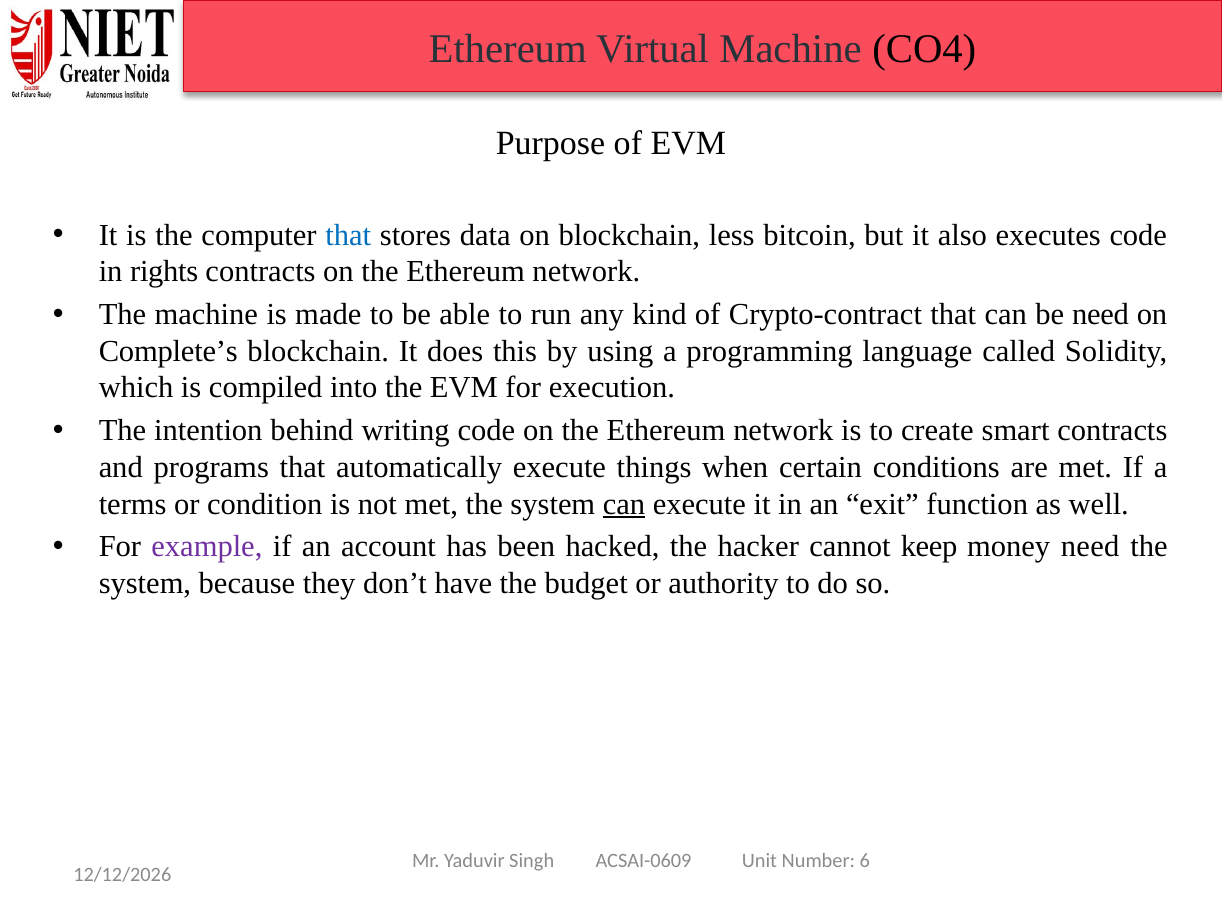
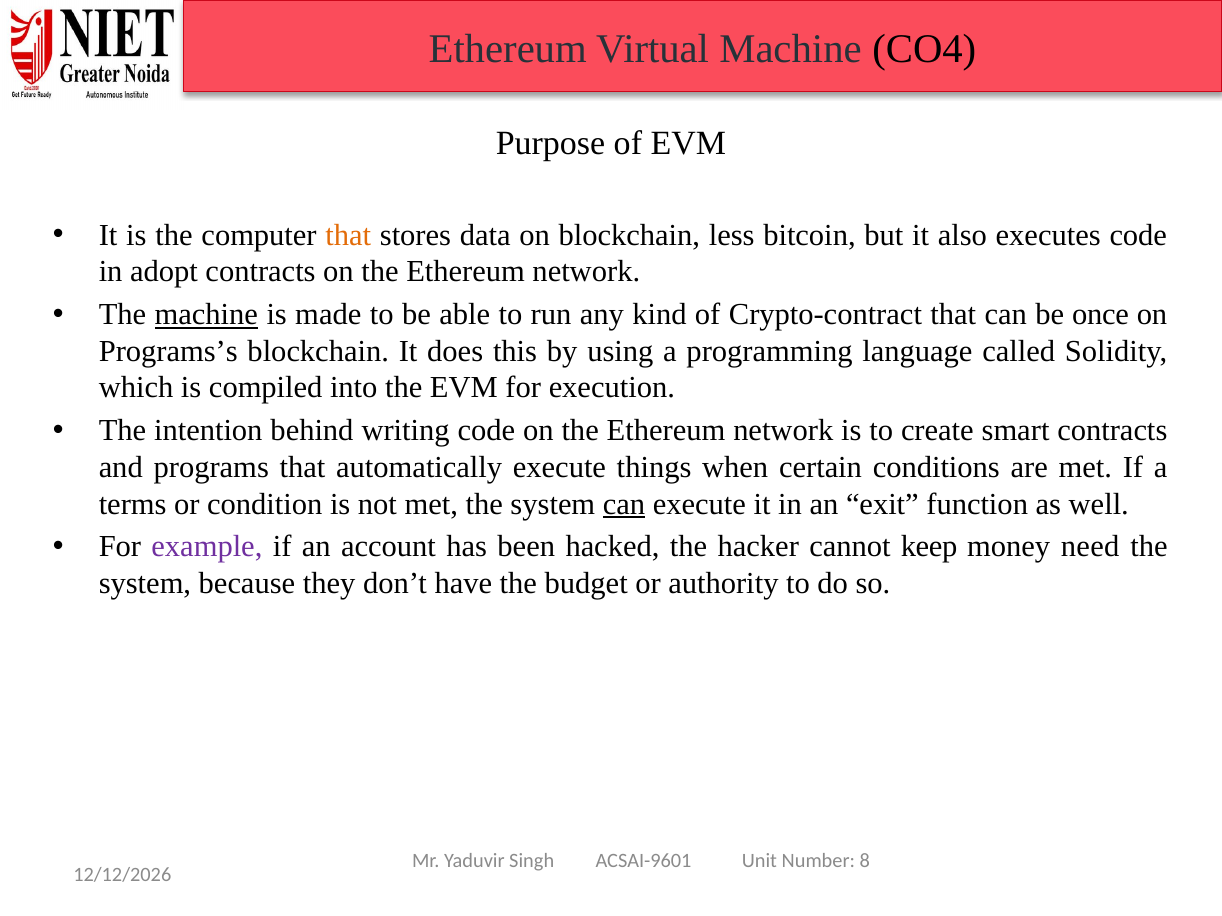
that colour: blue -> orange (348, 235)
rights: rights -> adopt (164, 272)
machine underline: none -> present (206, 315)
be need: need -> once (1101, 315)
Complete’s: Complete’s -> Programs’s (168, 351)
ACSAI-0609: ACSAI-0609 -> ACSAI-9601 (643, 861)
6: 6 -> 8 (865, 861)
